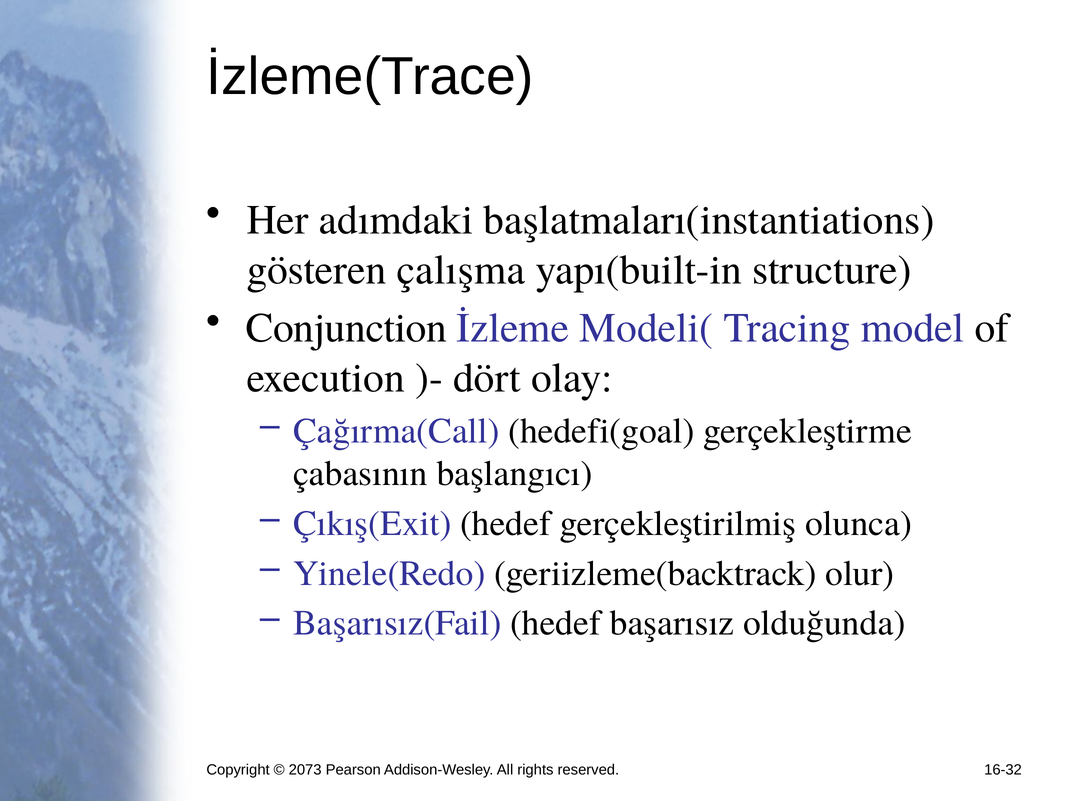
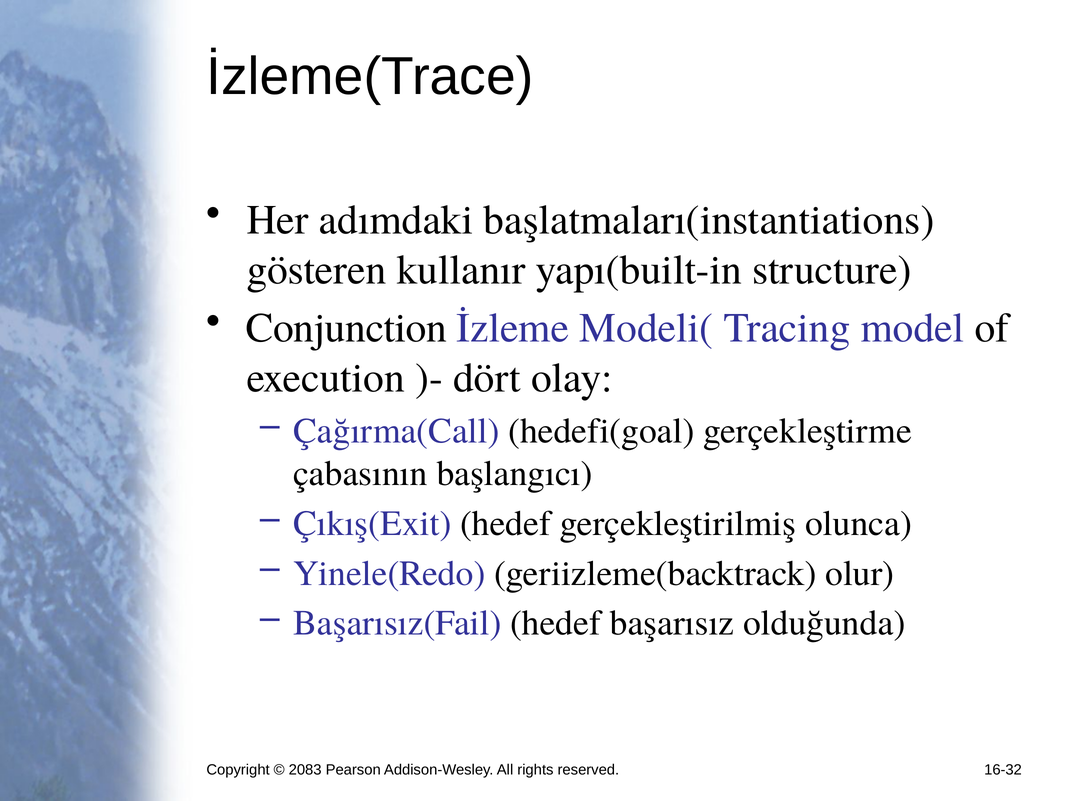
çalışma: çalışma -> kullanır (461, 270)
2073: 2073 -> 2083 (305, 770)
